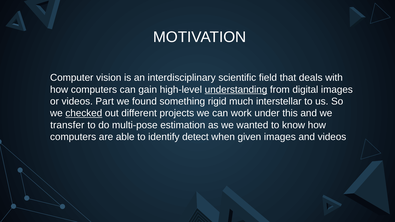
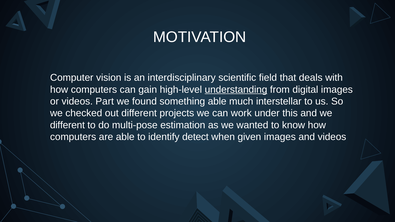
something rigid: rigid -> able (217, 101)
checked underline: present -> none (84, 113)
transfer: transfer -> different (67, 125)
